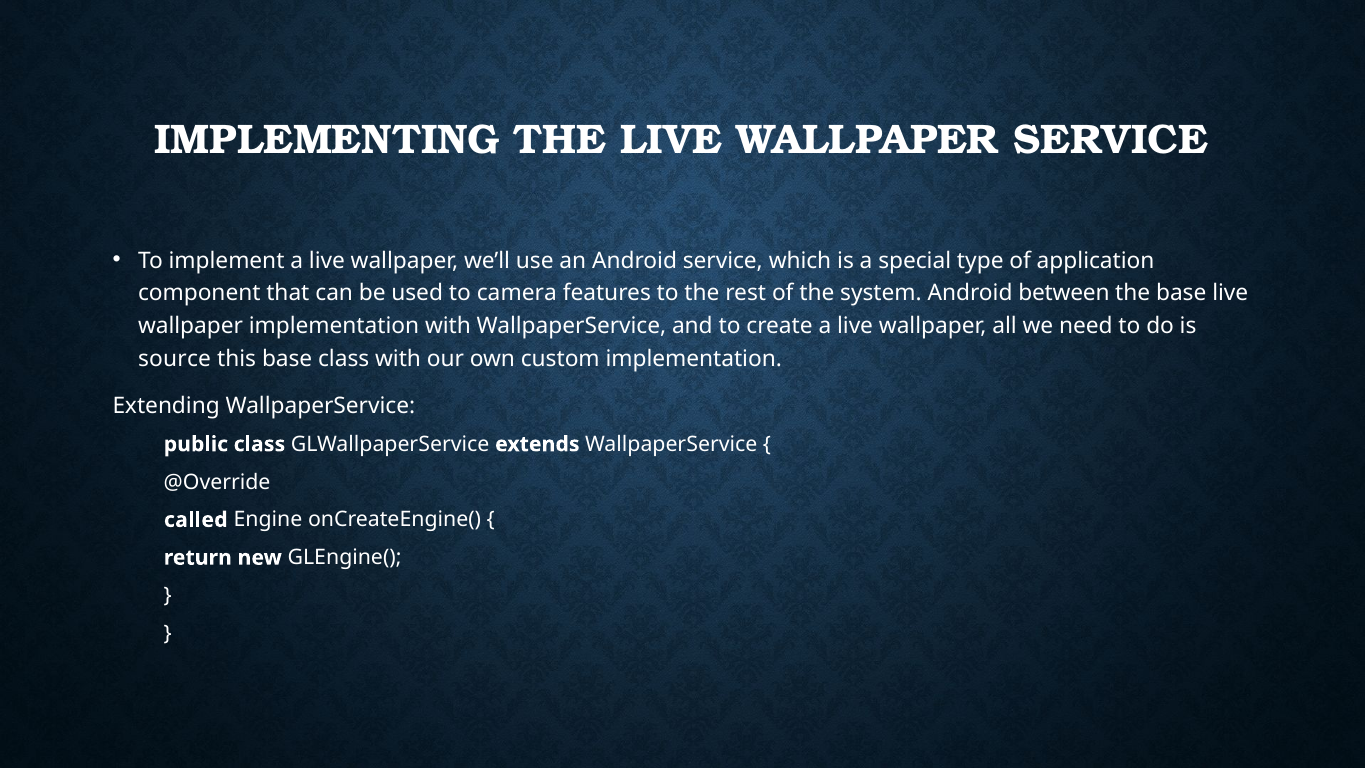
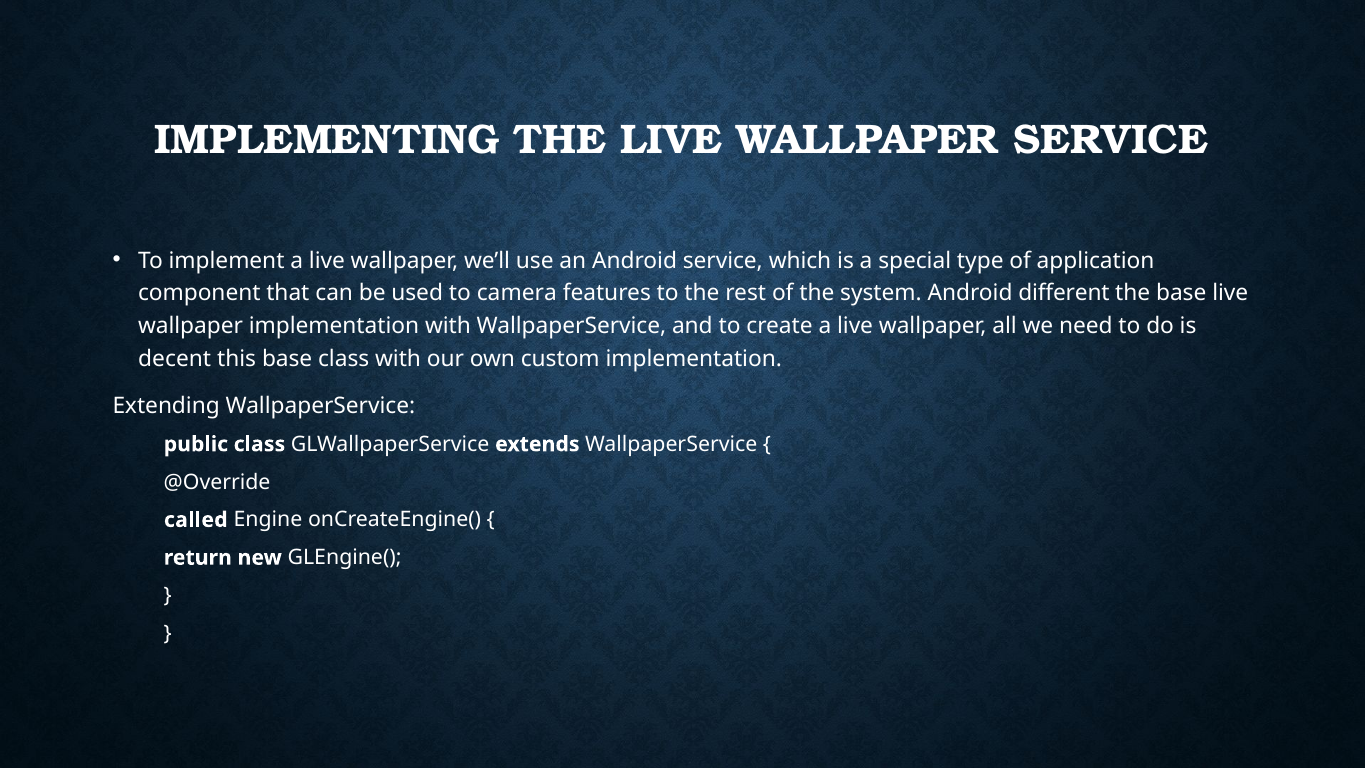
between: between -> different (1064, 293)
source: source -> decent (175, 359)
